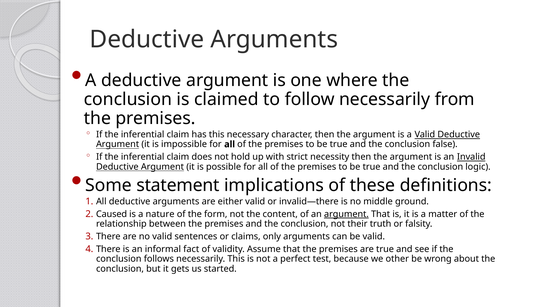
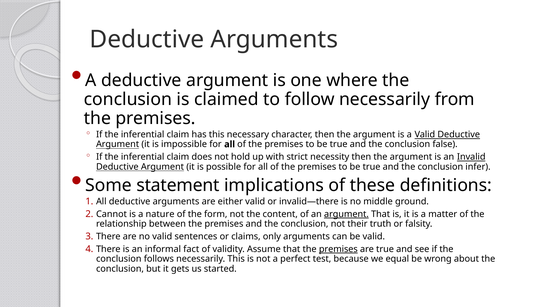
logic: logic -> infer (478, 166)
Caused: Caused -> Cannot (111, 214)
premises underline: none -> present (338, 249)
other: other -> equal (397, 259)
